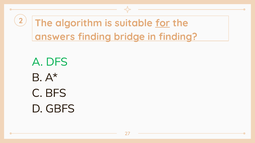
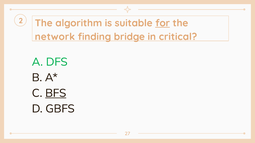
answers: answers -> network (55, 37)
in finding: finding -> critical (178, 37)
BFS underline: none -> present (56, 93)
